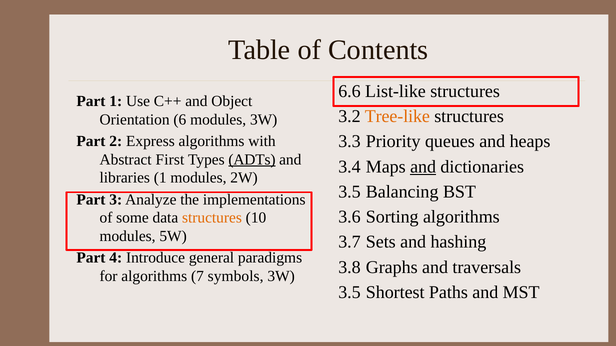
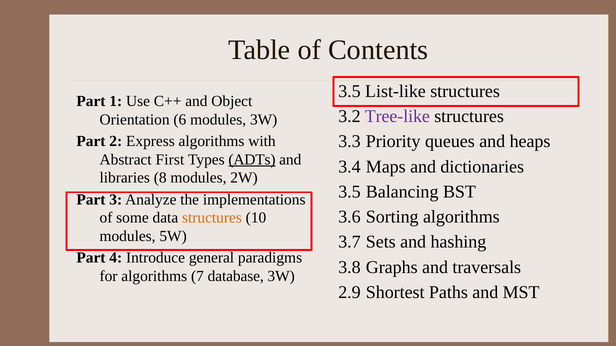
6.6: 6.6 -> 3.5 (349, 91)
Tree-like colour: orange -> purple (397, 117)
and underline: present -> none (423, 167)
libraries 1: 1 -> 8 (160, 178)
symbols: symbols -> database (236, 277)
3.5: 3.5 -> 2.9 (349, 293)
